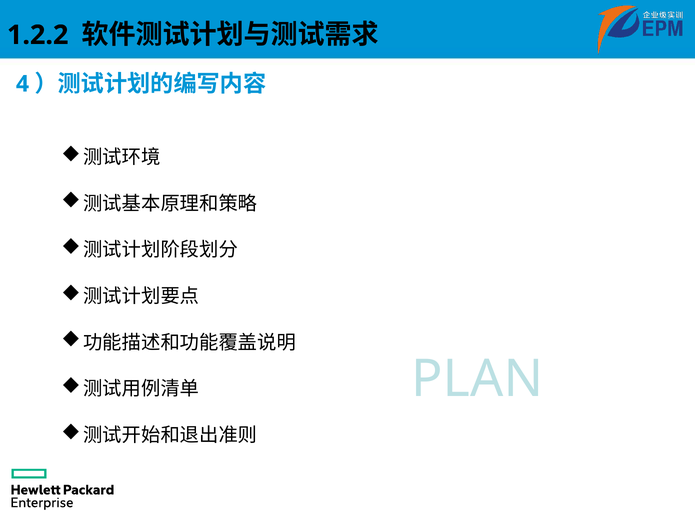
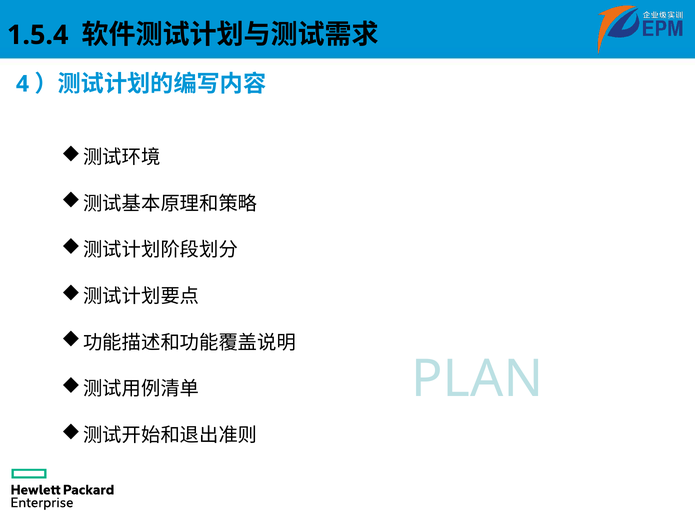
1.2.2: 1.2.2 -> 1.5.4 (38, 35)
